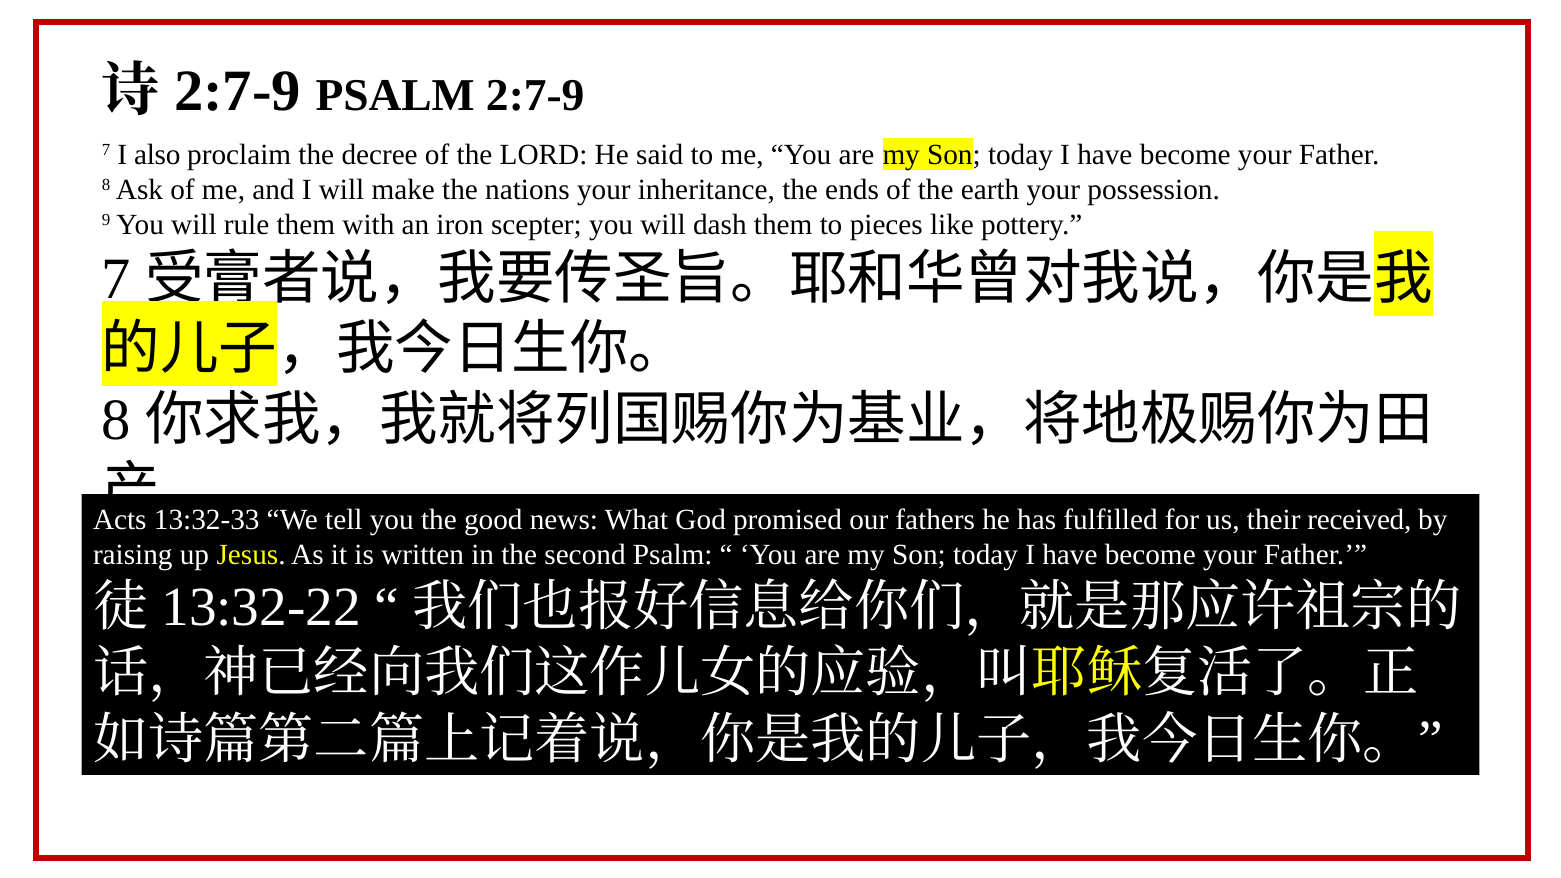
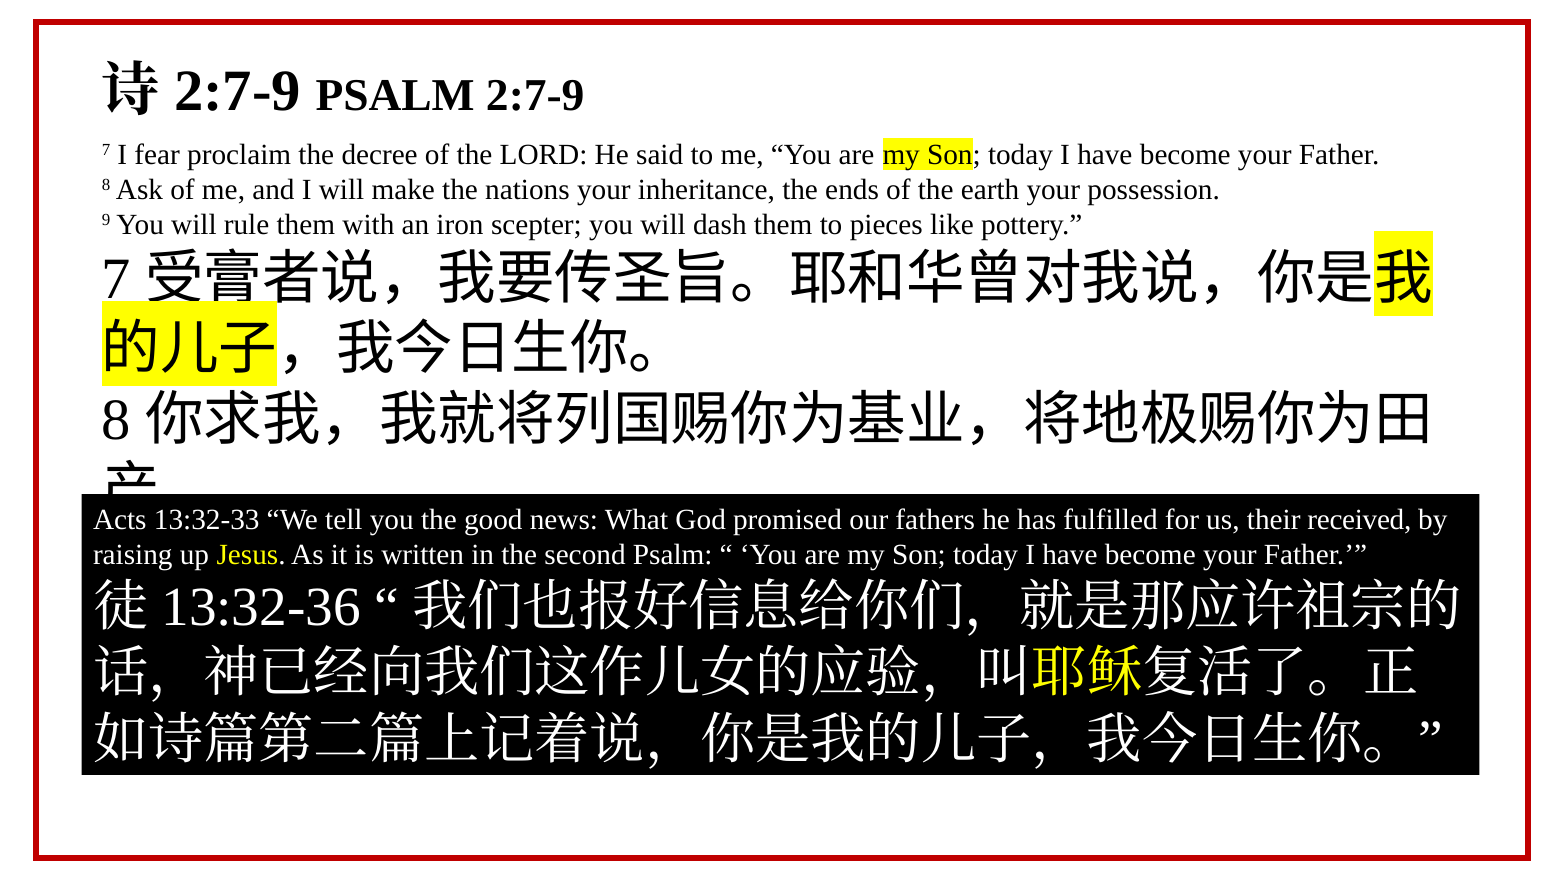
also: also -> fear (157, 154)
13:32-22: 13:32-22 -> 13:32-36 (261, 607)
